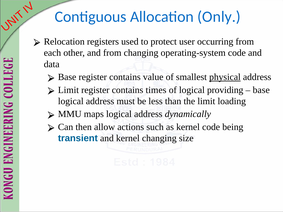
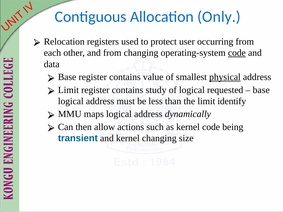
code underline: none -> present (237, 53)
times: times -> study (156, 90)
providing: providing -> requested (225, 90)
loading: loading -> identify (232, 101)
